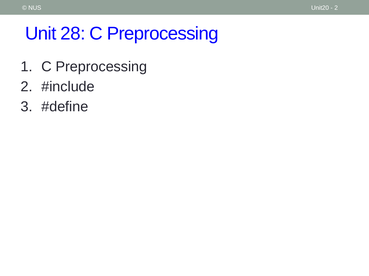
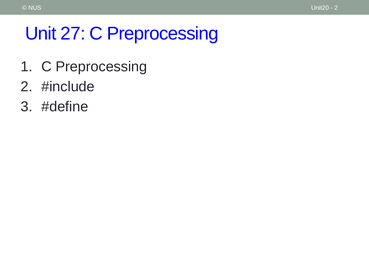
28: 28 -> 27 (73, 34)
